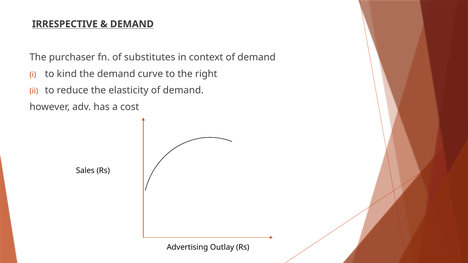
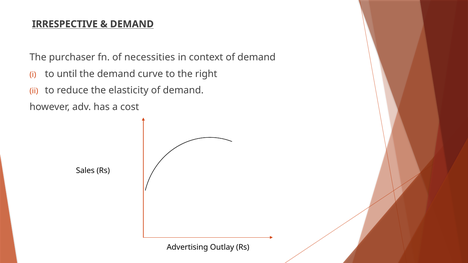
substitutes: substitutes -> necessities (150, 57)
kind: kind -> until (67, 74)
